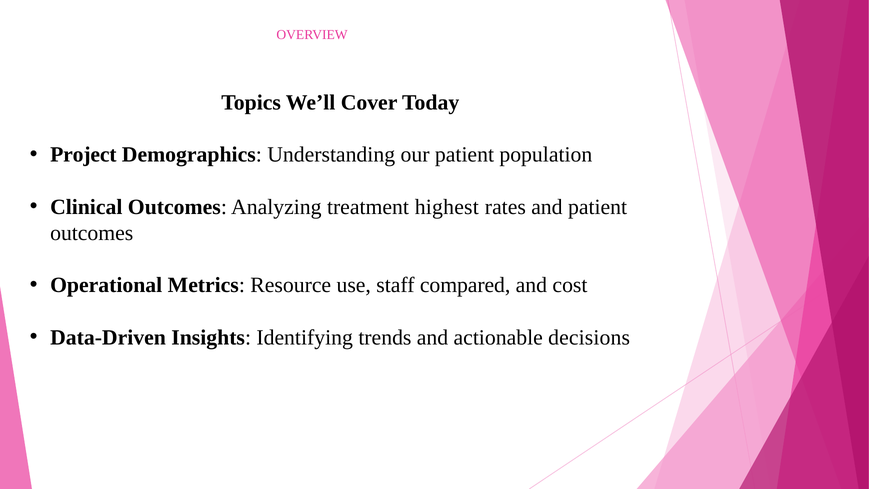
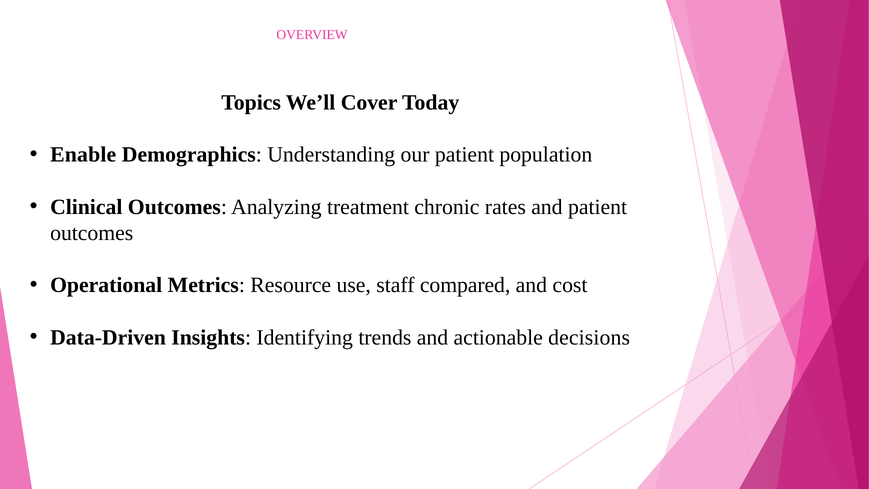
Project: Project -> Enable (83, 155)
highest: highest -> chronic (447, 207)
